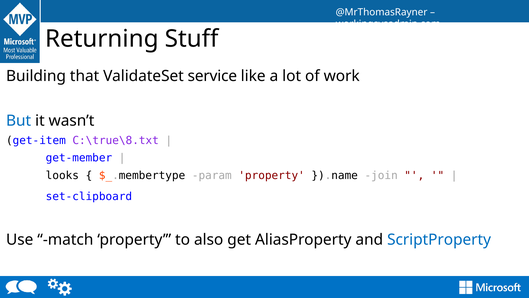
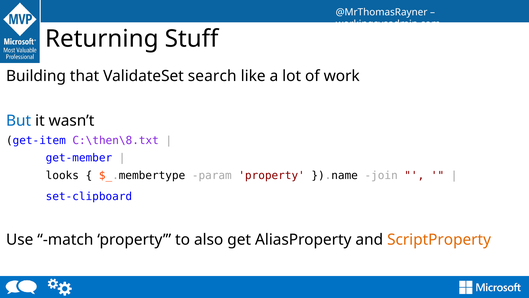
service: service -> search (212, 76)
C:\true\8.txt: C:\true\8.txt -> C:\then\8.txt (116, 140)
ScriptProperty colour: blue -> orange (439, 239)
